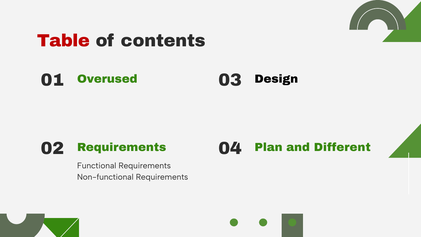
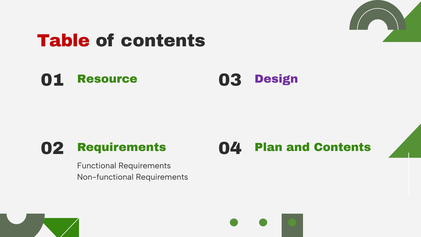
Overused: Overused -> Resource (107, 79)
Design colour: black -> purple (276, 79)
and Different: Different -> Contents (342, 147)
